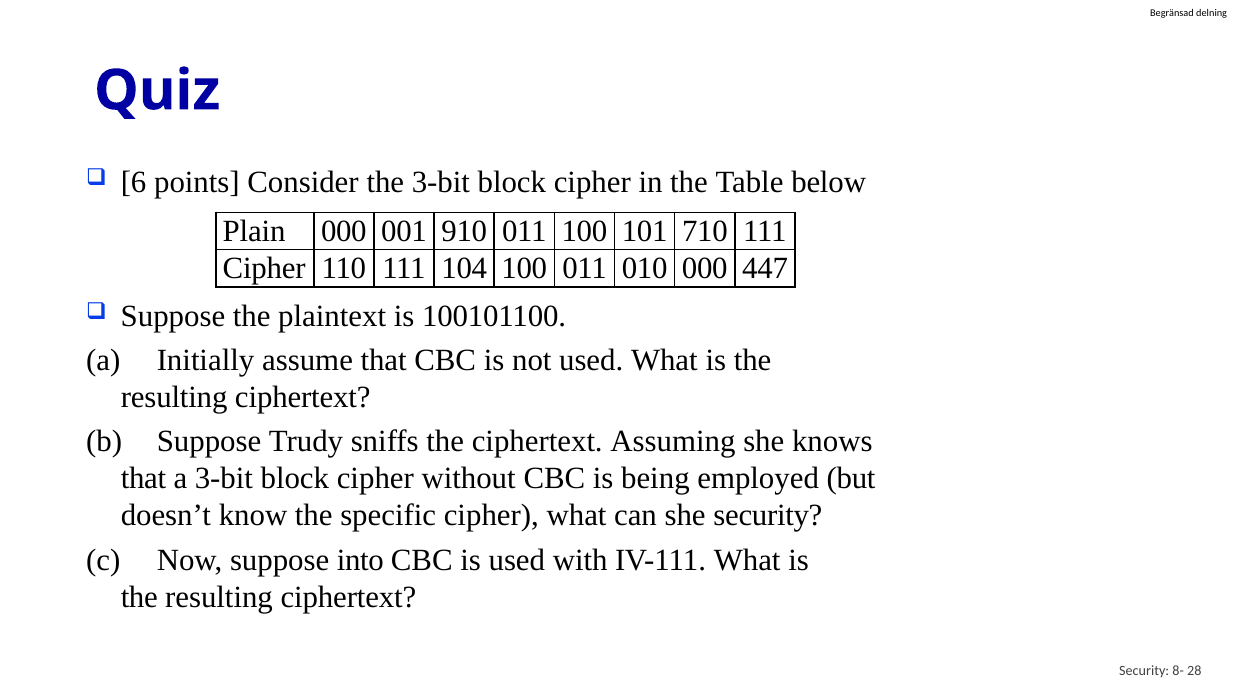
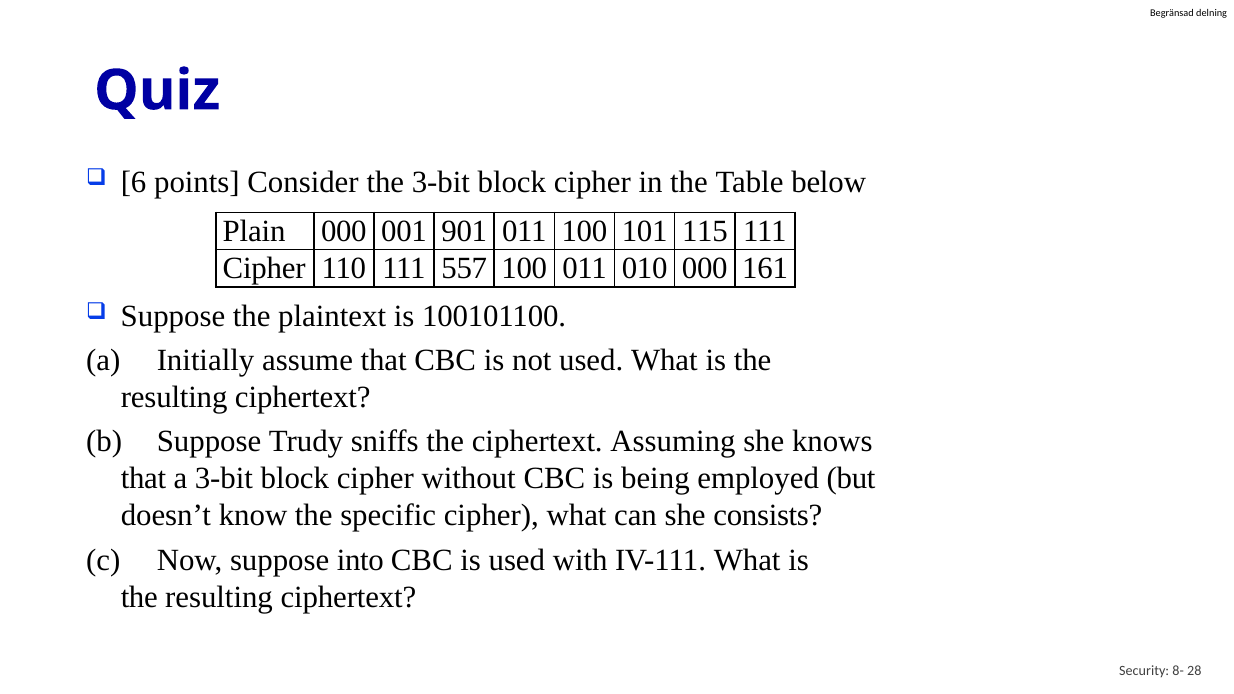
910: 910 -> 901 (464, 231)
710: 710 -> 115 (705, 231)
104: 104 -> 557 (464, 268)
447: 447 -> 161 (765, 268)
she security: security -> consists (768, 516)
